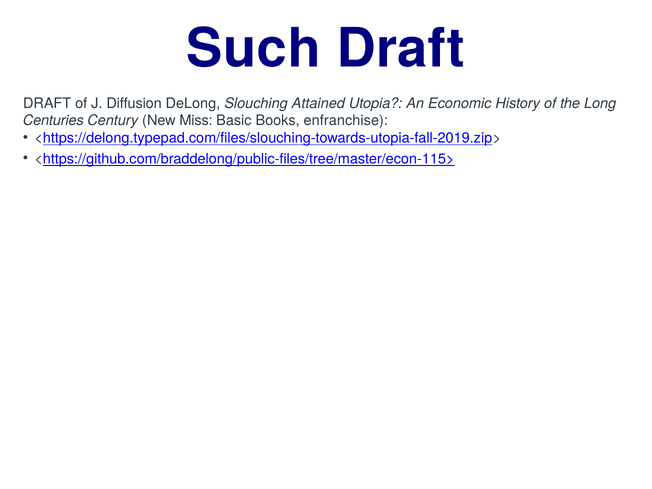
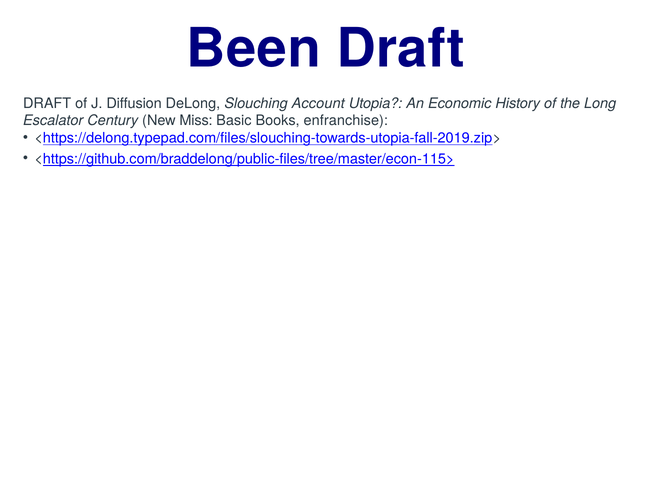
Such: Such -> Been (254, 49)
Attained: Attained -> Account (318, 103)
Centuries: Centuries -> Escalator (53, 121)
